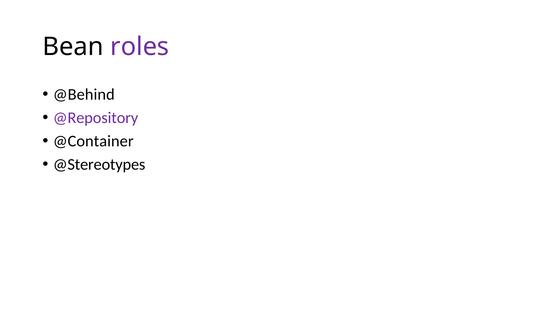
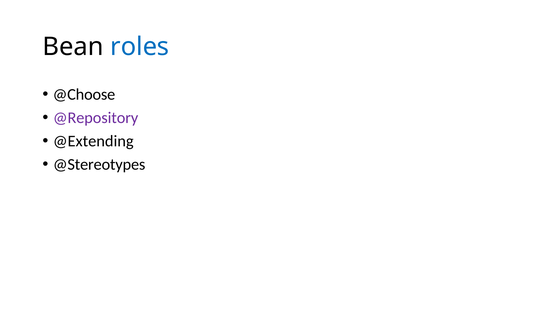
roles colour: purple -> blue (140, 47)
@Behind: @Behind -> @Choose (84, 94)
@Container: @Container -> @Extending (93, 141)
